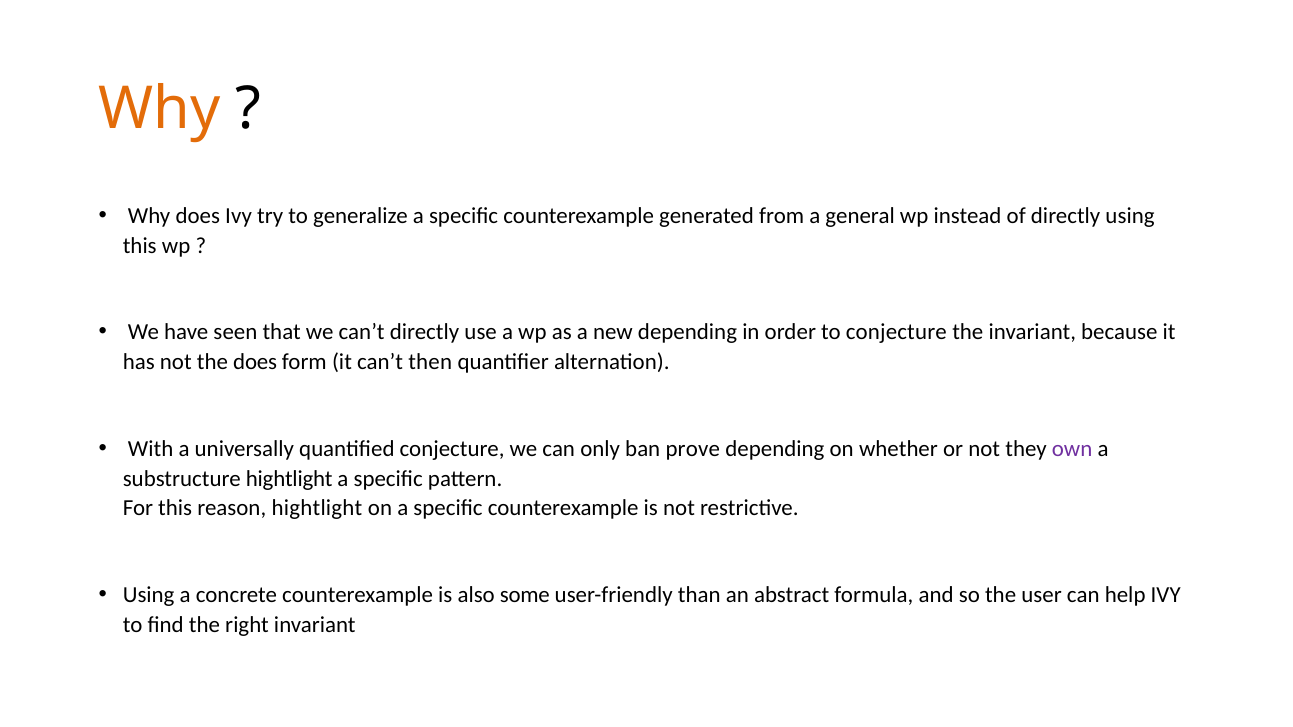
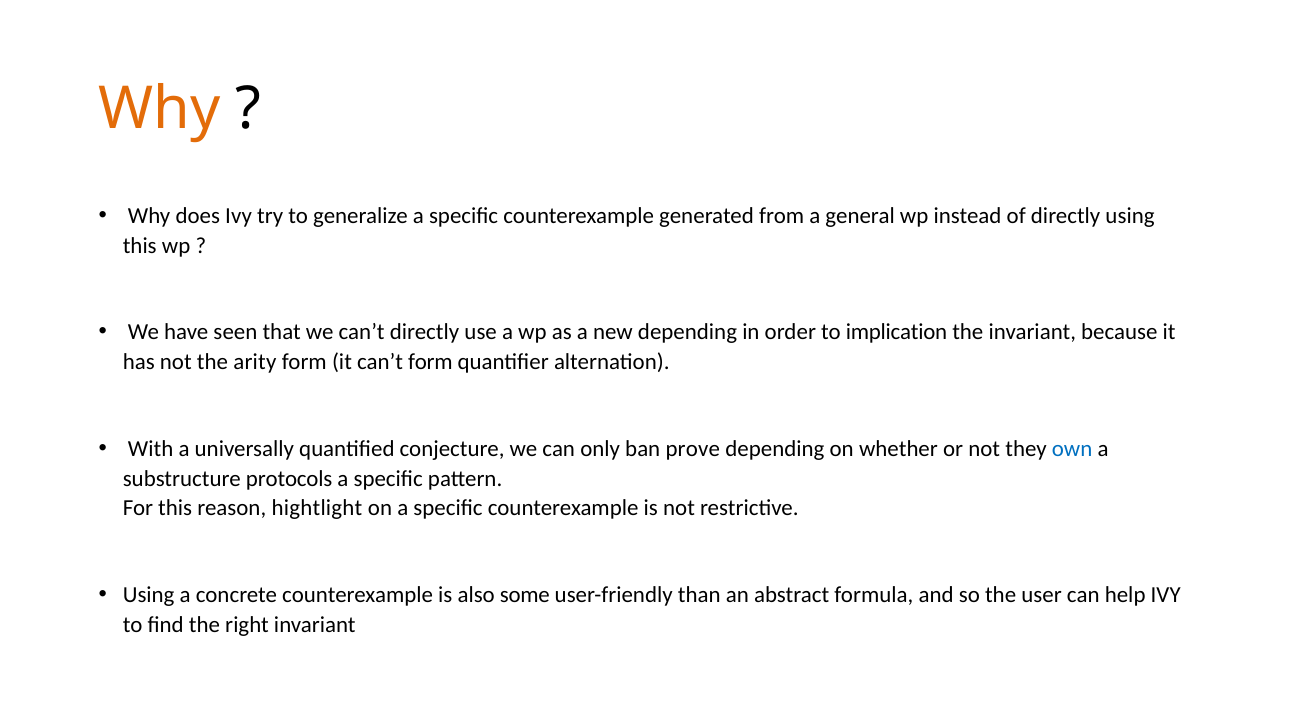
to conjecture: conjecture -> implication (897, 332)
the does: does -> arity (255, 362)
can’t then: then -> form (430, 362)
own colour: purple -> blue (1072, 449)
substructure hightlight: hightlight -> protocols (289, 479)
